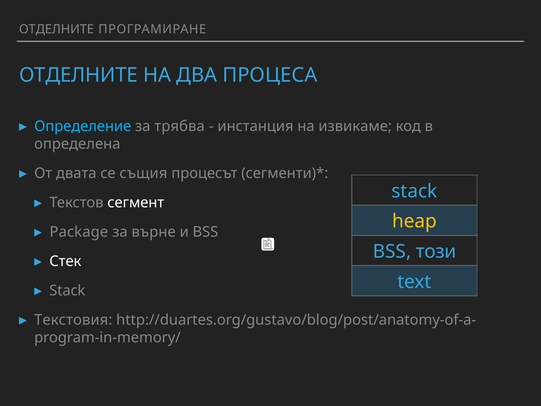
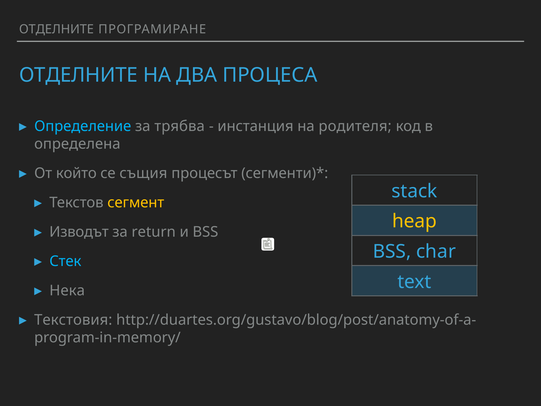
извикаме: извикаме -> родителя (355, 126)
двата: двата -> който (76, 173)
сегмент colour: white -> yellow (136, 202)
Package: Package -> Изводът (79, 232)
върне: върне -> return (154, 232)
този: този -> char (436, 251)
Стек colour: white -> light blue (65, 261)
Stack: Stack -> Нека (67, 290)
